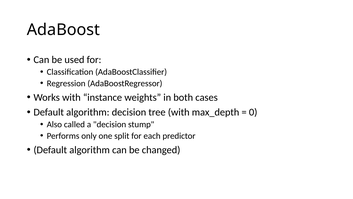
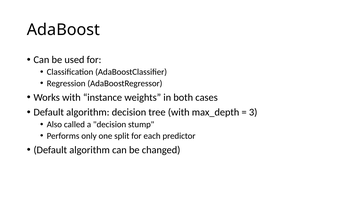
0: 0 -> 3 (253, 112)
